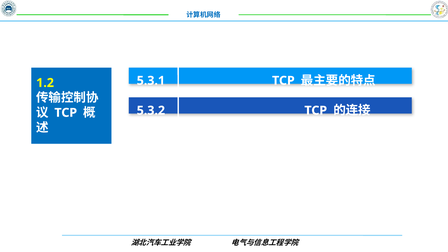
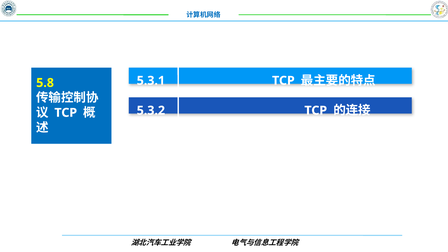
1.2: 1.2 -> 5.8 (45, 83)
